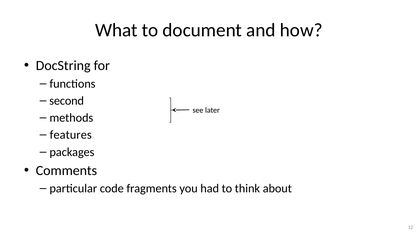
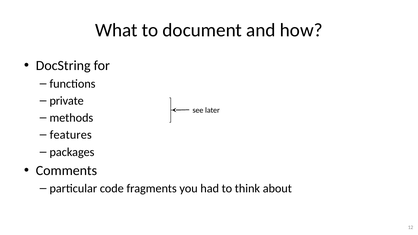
second: second -> private (67, 101)
